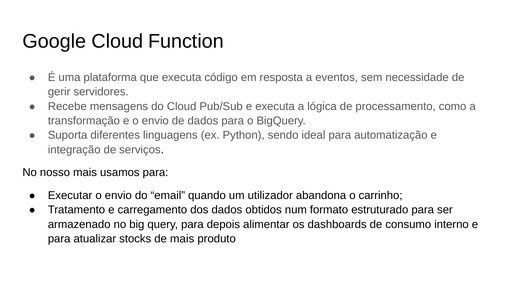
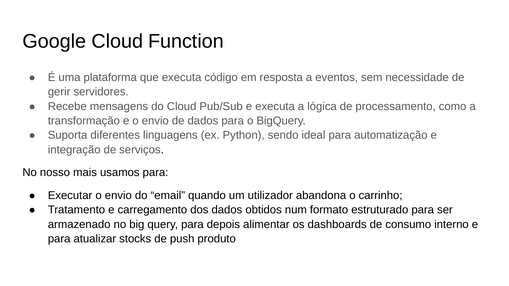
de mais: mais -> push (182, 239)
